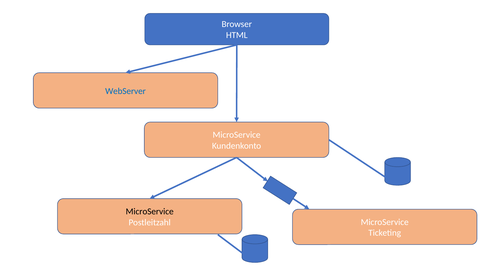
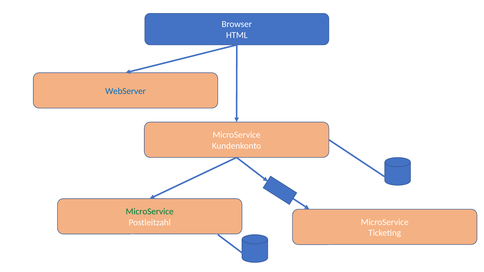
MicroService colour: black -> green (150, 212)
